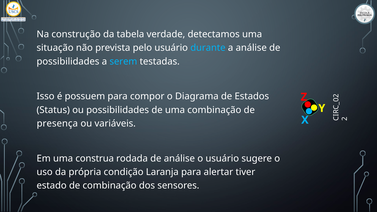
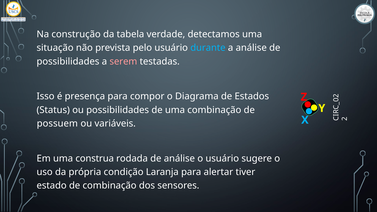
serem colour: light blue -> pink (123, 61)
possuem: possuem -> presença (85, 96)
presença: presença -> possuem (57, 124)
